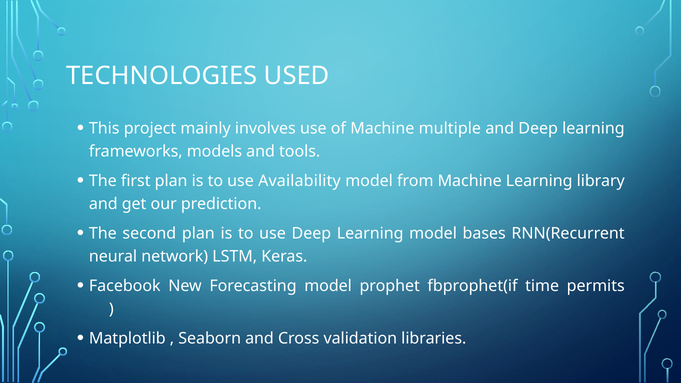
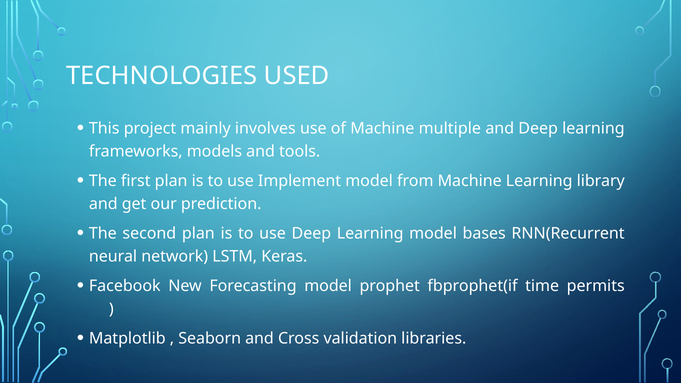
Availability: Availability -> Implement (300, 181)
